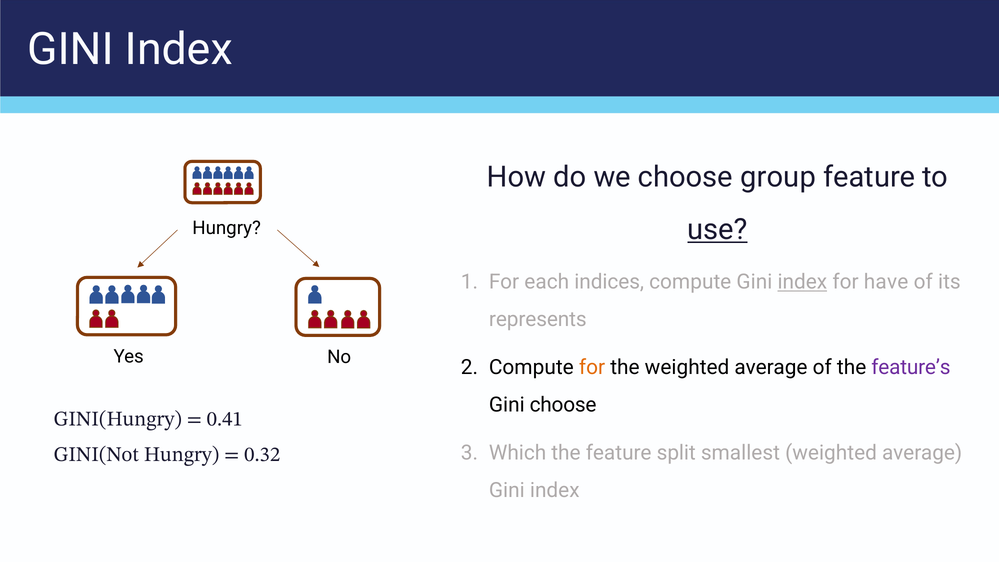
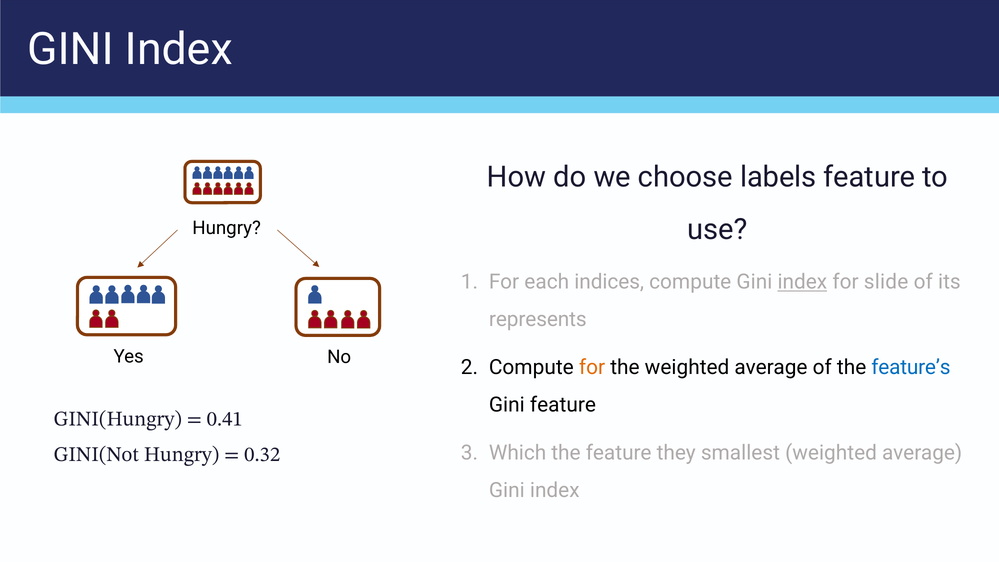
group: group -> labels (778, 177)
use underline: present -> none (718, 230)
have: have -> slide (886, 282)
feature’s colour: purple -> blue (911, 367)
Gini choose: choose -> feature (563, 405)
split: split -> they (676, 453)
